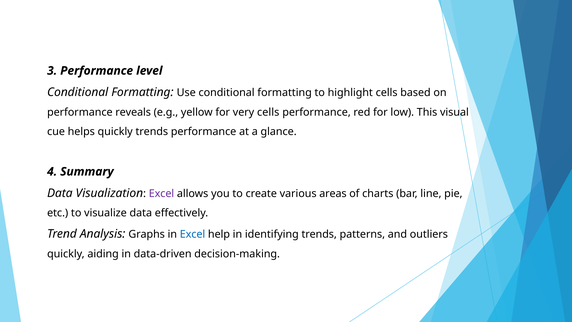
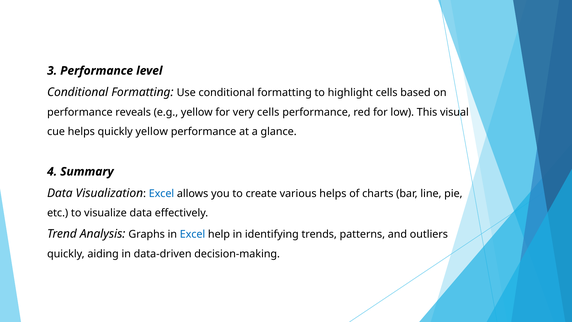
quickly trends: trends -> yellow (152, 131)
Excel colour: purple -> blue (161, 193)
various areas: areas -> helps (333, 193)
